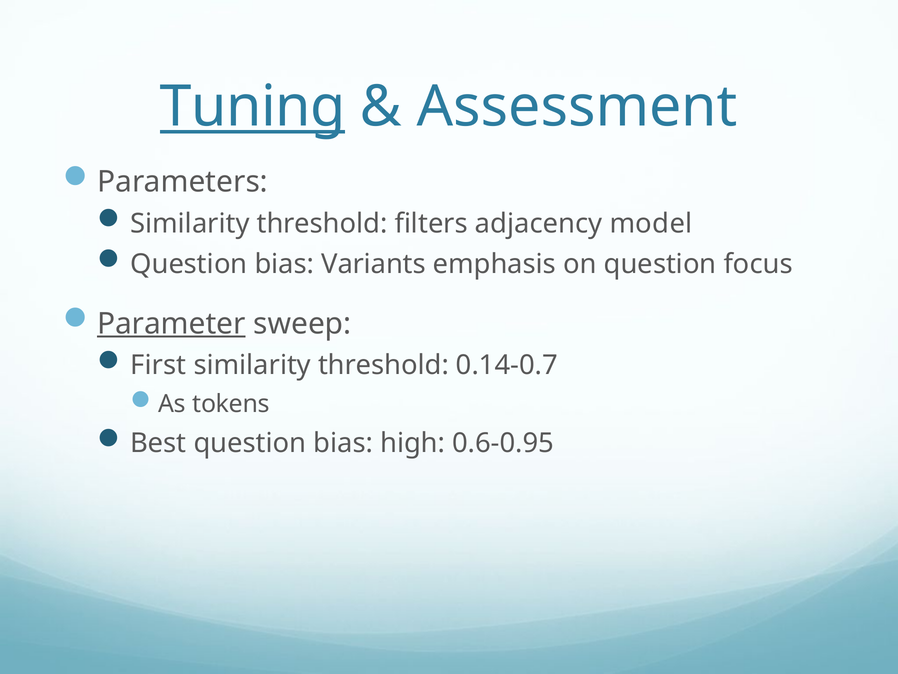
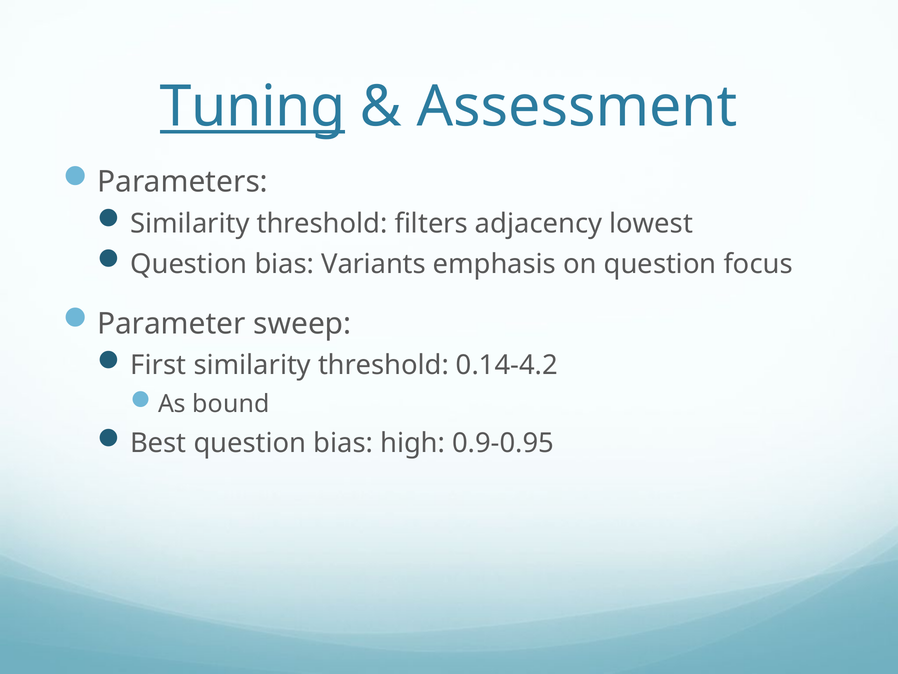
model: model -> lowest (651, 223)
Parameter underline: present -> none (171, 323)
0.14-0.7: 0.14-0.7 -> 0.14-4.2 (507, 365)
tokens: tokens -> bound (231, 404)
0.6-0.95: 0.6-0.95 -> 0.9-0.95 (503, 443)
